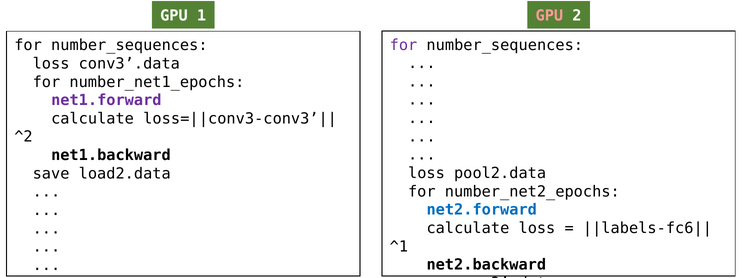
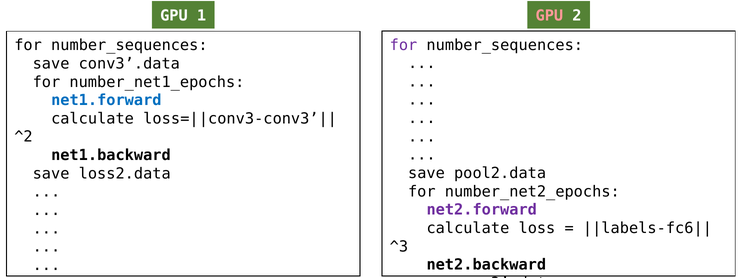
loss: loss -> save (51, 64)
net1.forward colour: purple -> blue (106, 100)
loss: loss -> save (426, 173)
load2.data: load2.data -> loss2.data (125, 174)
net2.forward colour: blue -> purple (482, 210)
^1: ^1 -> ^3 (399, 247)
